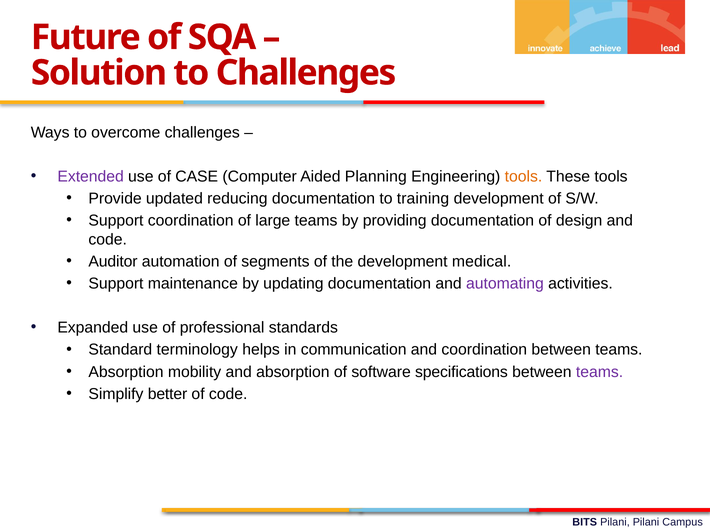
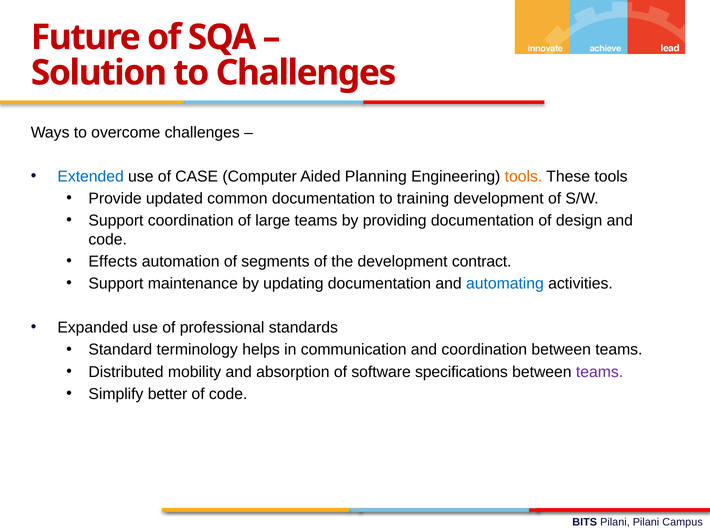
Extended colour: purple -> blue (91, 177)
reducing: reducing -> common (237, 199)
Auditor: Auditor -> Effects (113, 262)
medical: medical -> contract (482, 262)
automating colour: purple -> blue (505, 284)
Absorption: Absorption -> Distributed (126, 372)
